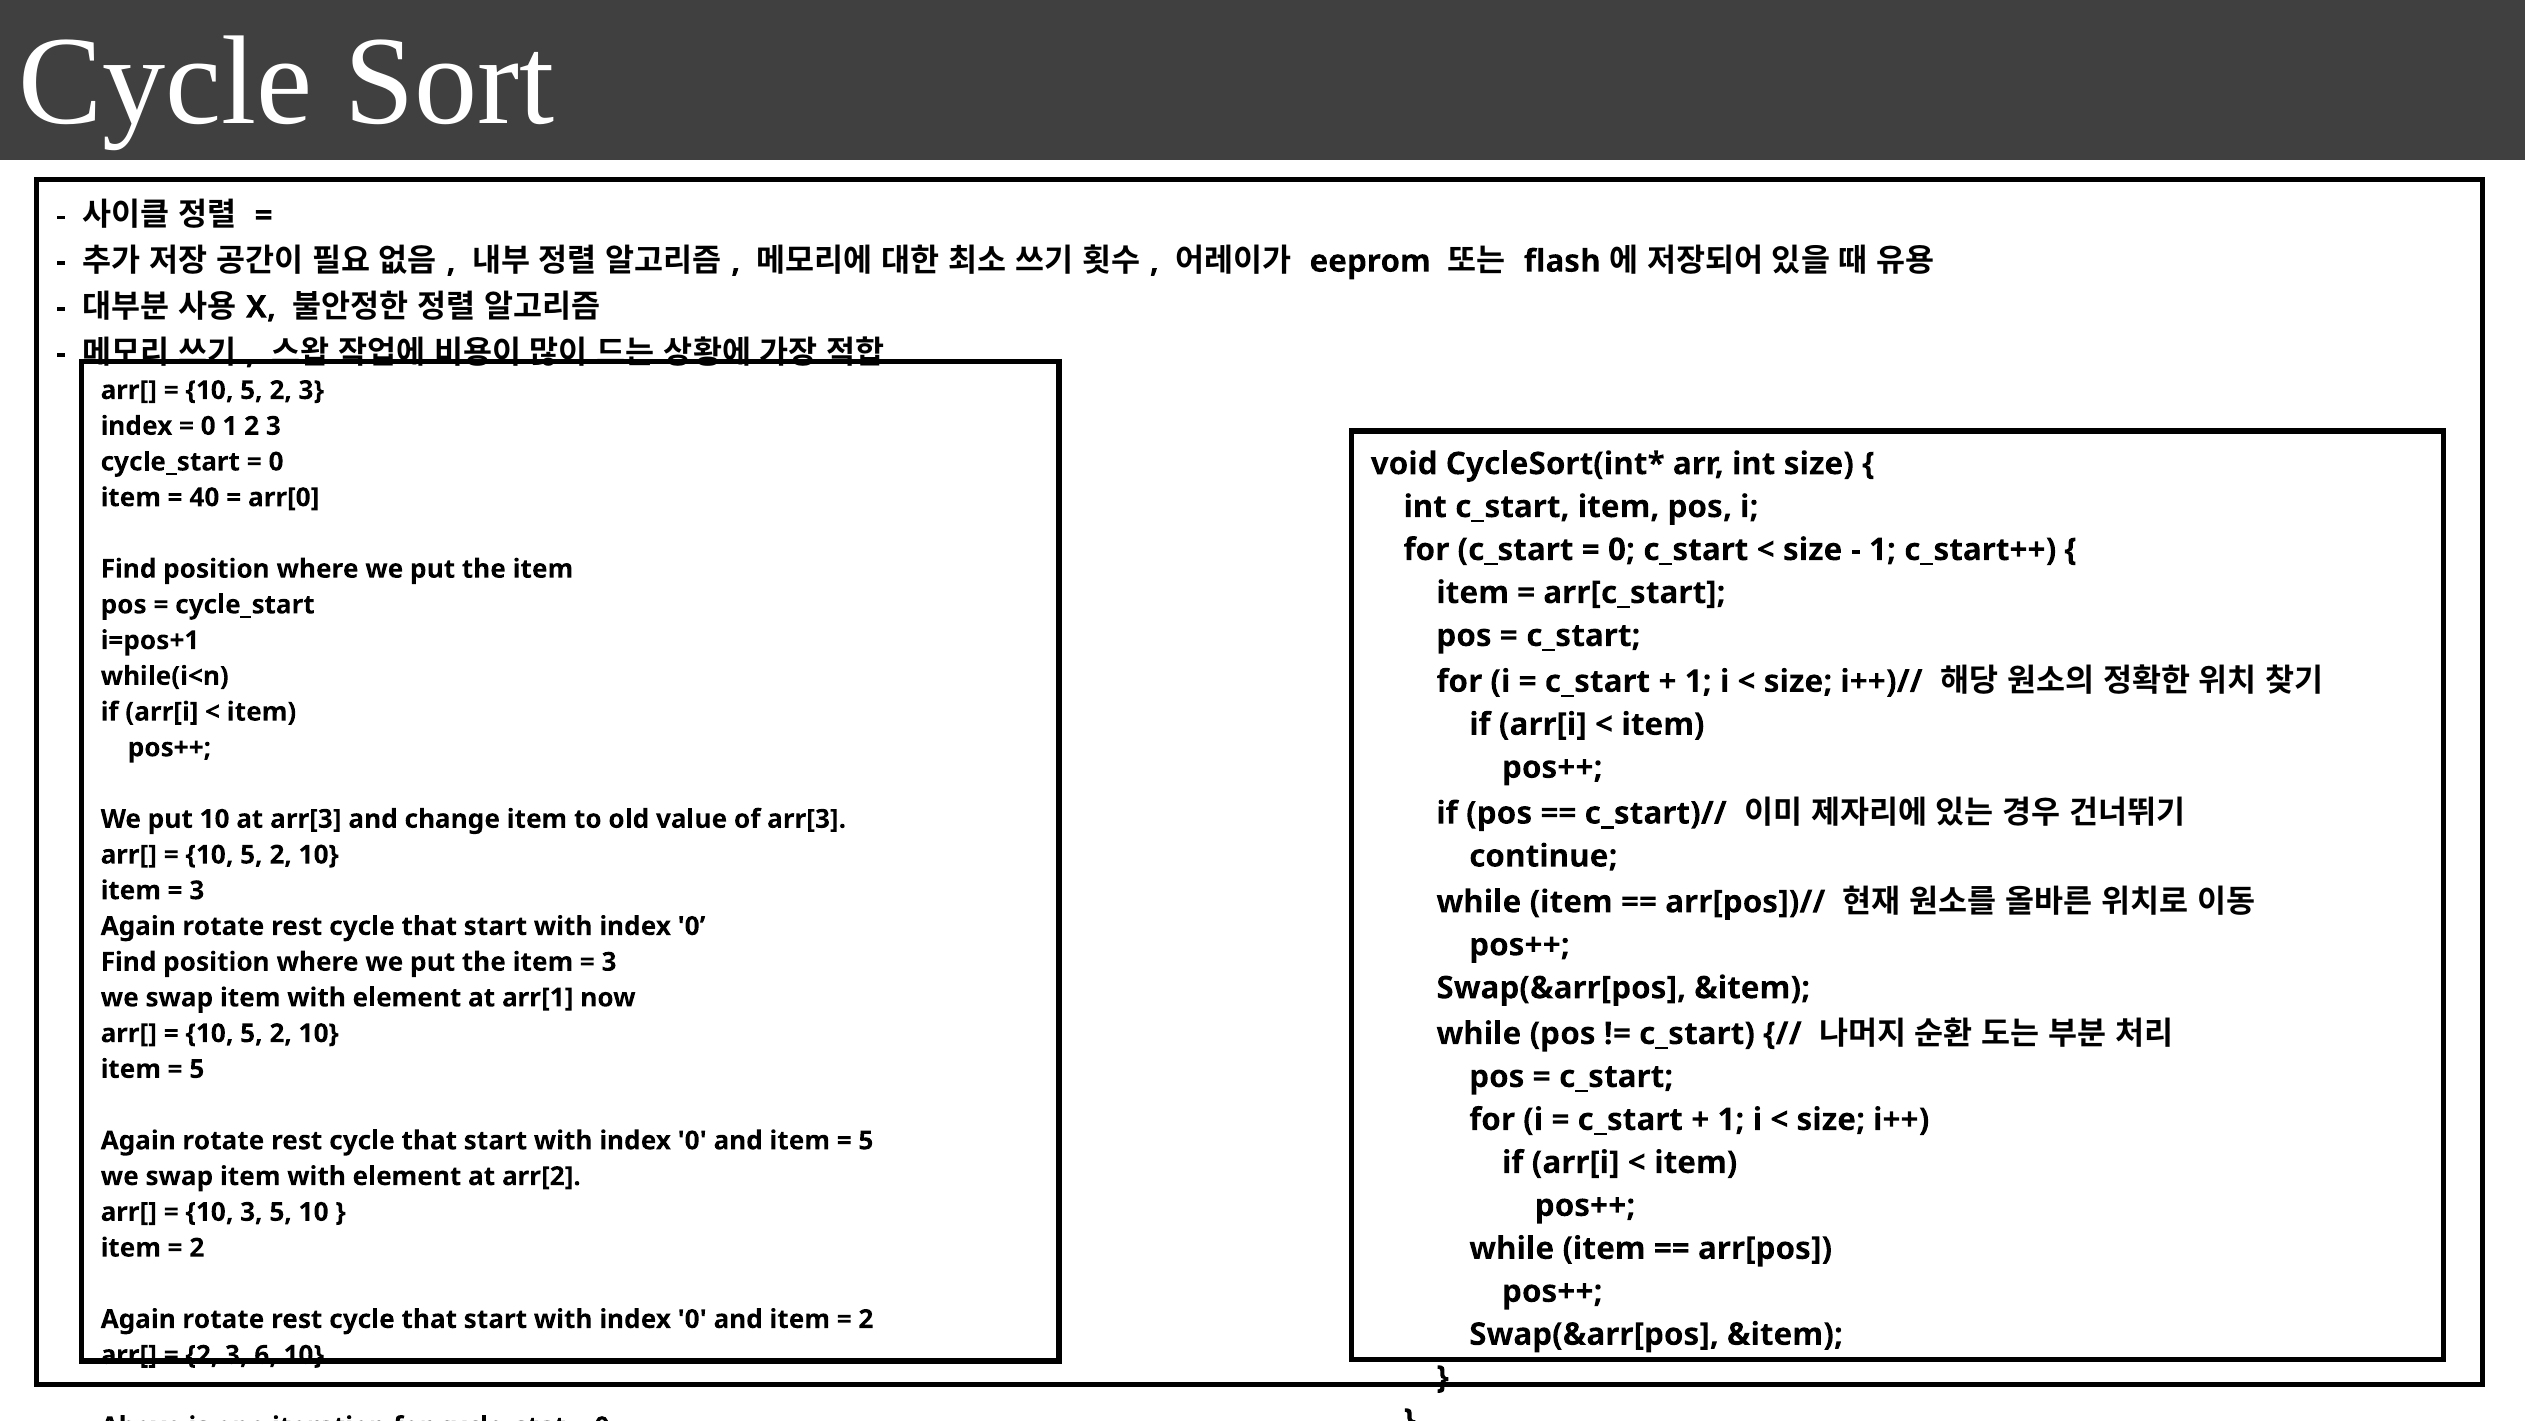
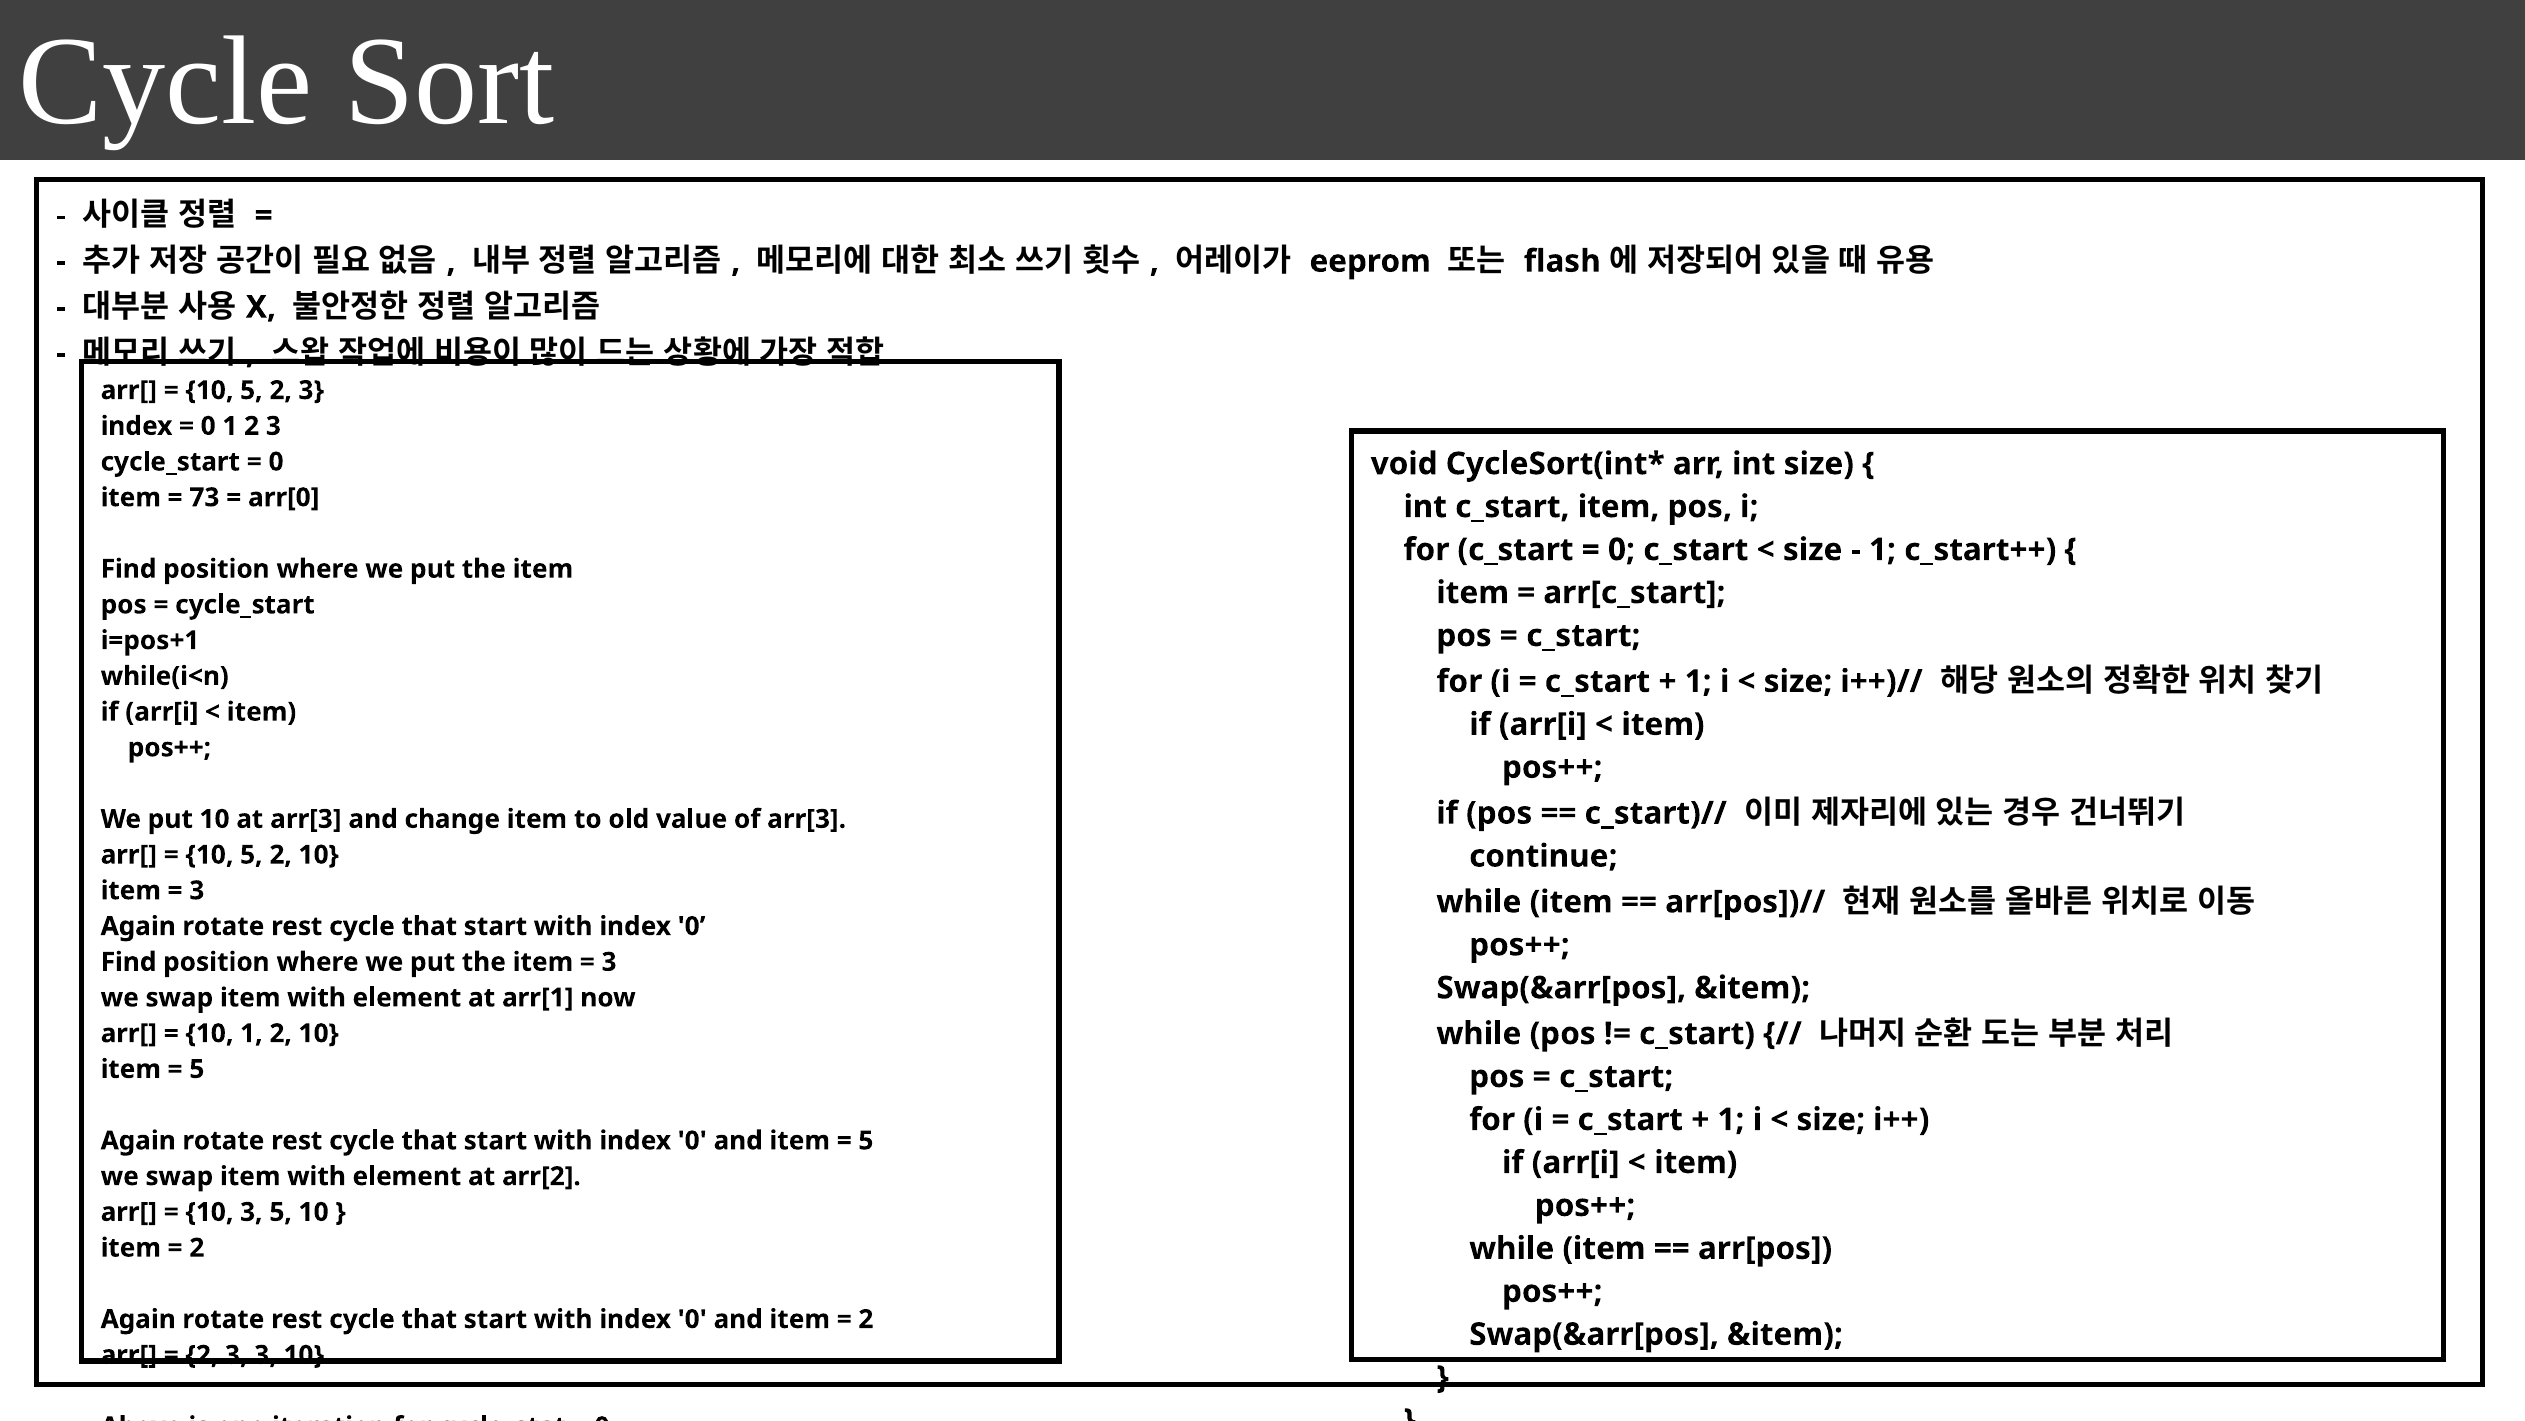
40: 40 -> 73 (204, 497)
5: 5 -> 1 (251, 1033)
3 6: 6 -> 3 (266, 1354)
